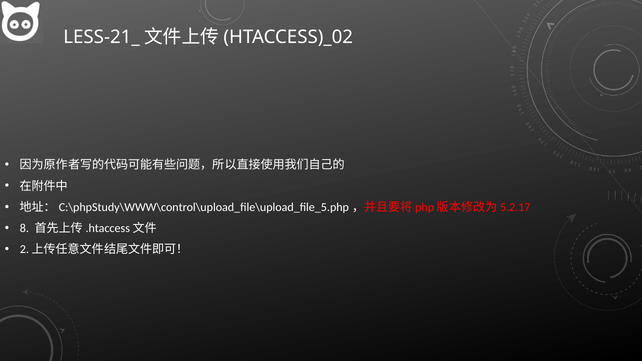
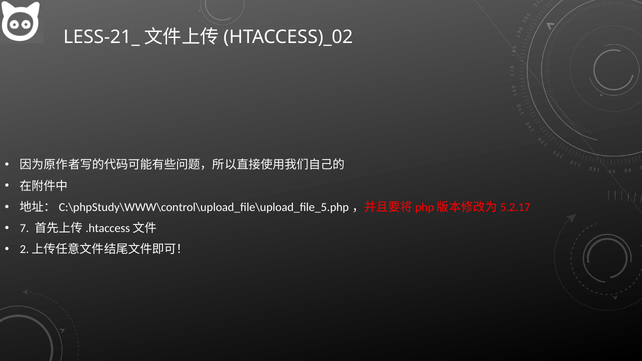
8: 8 -> 7 (24, 228)
